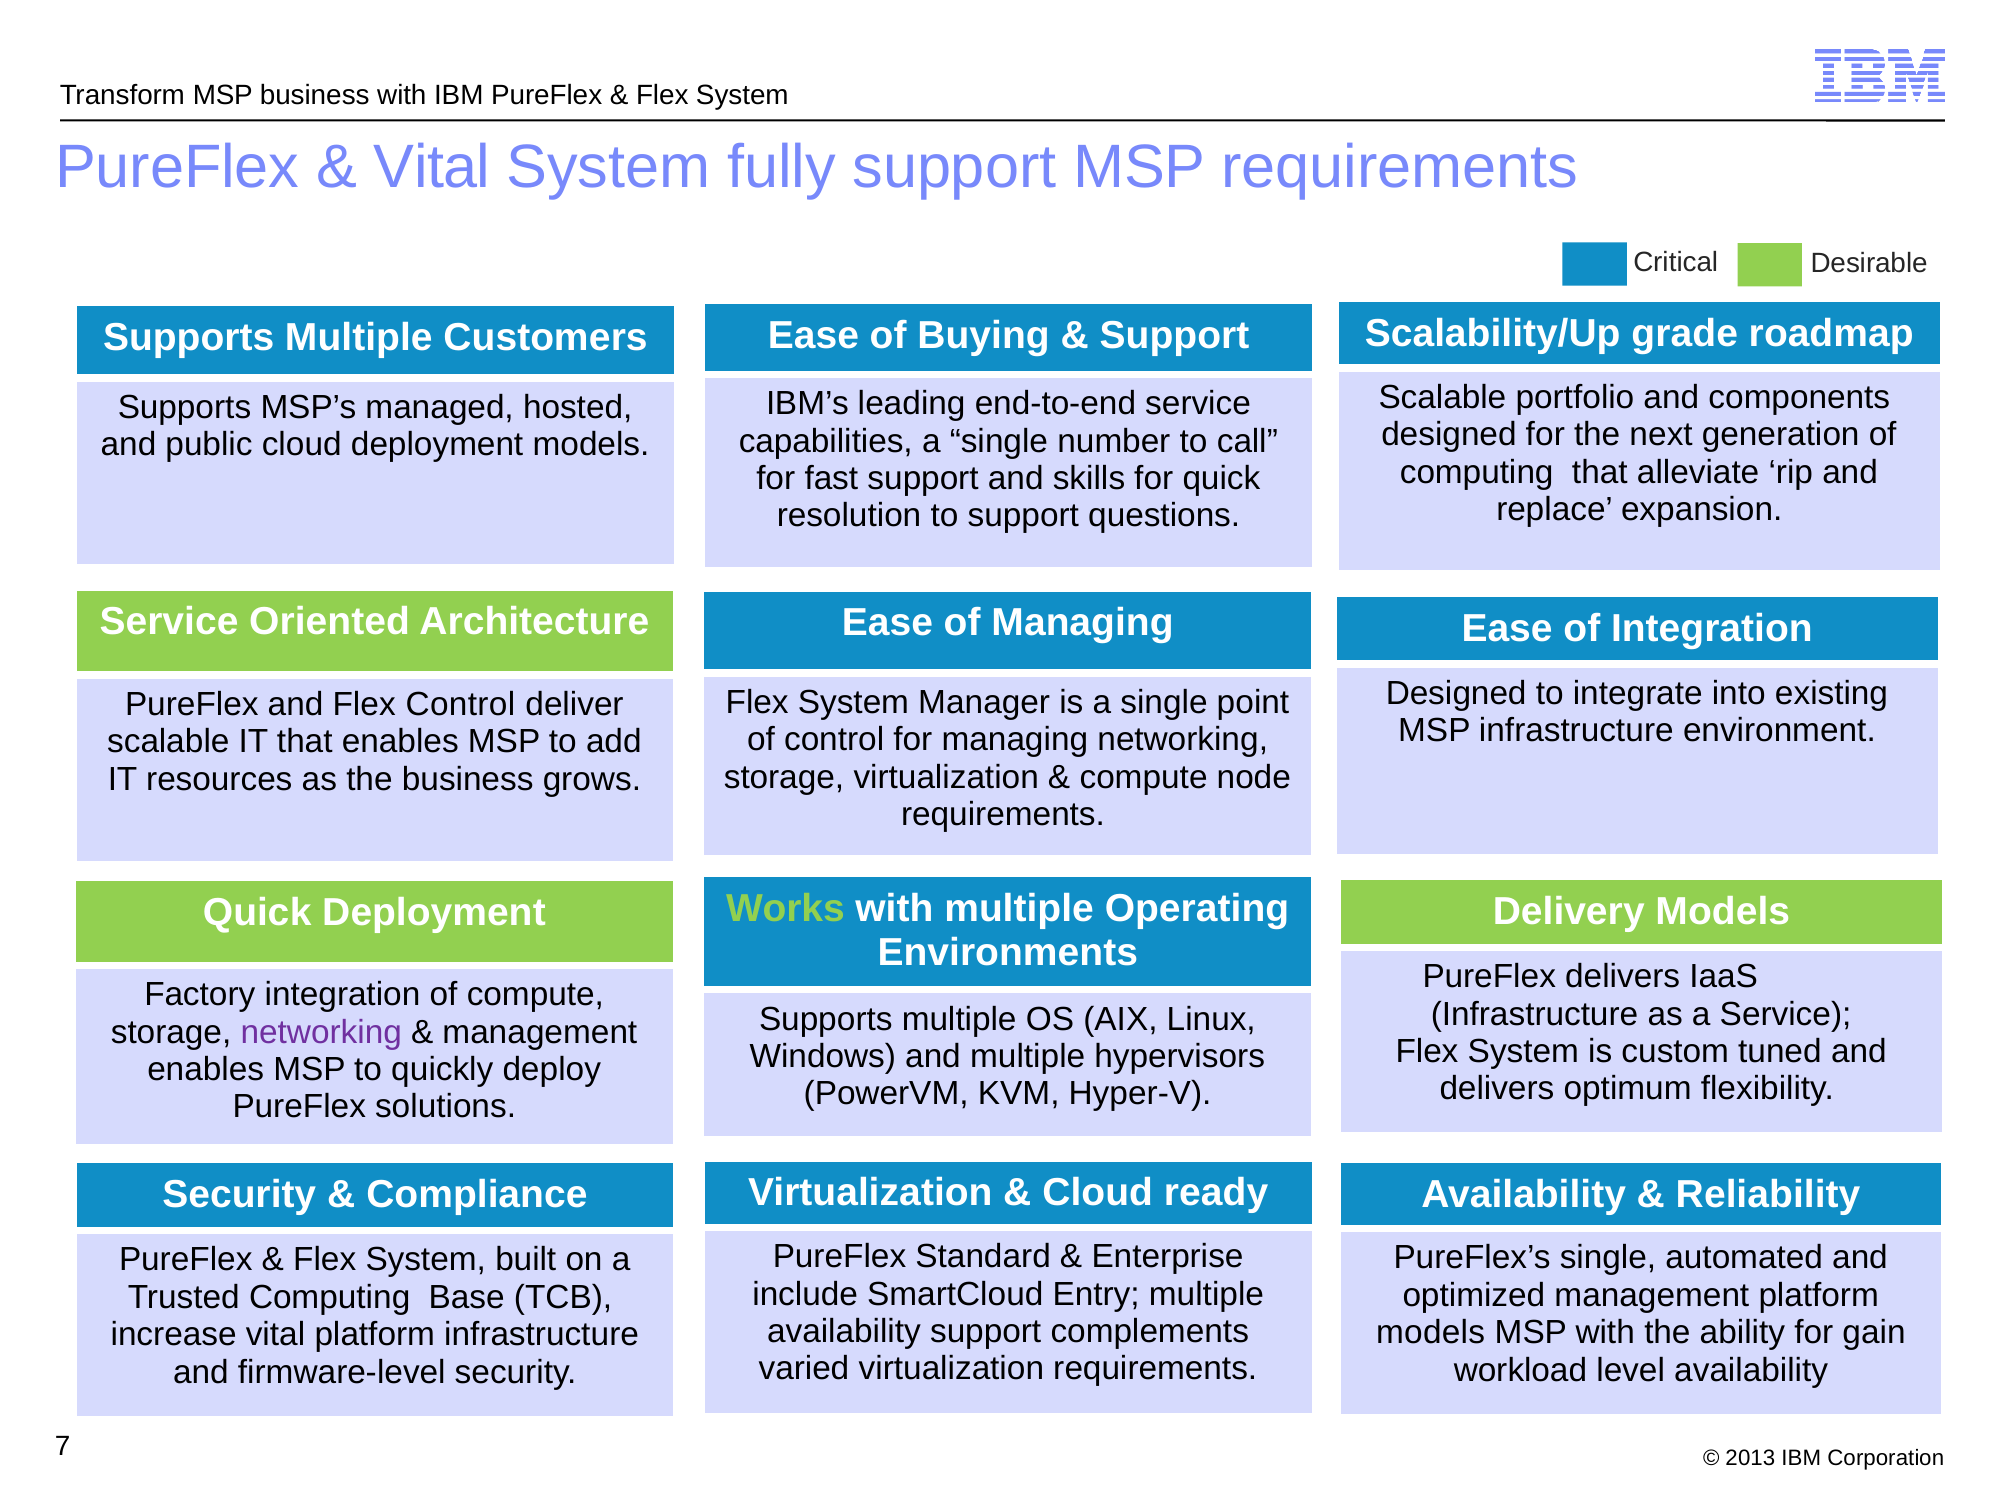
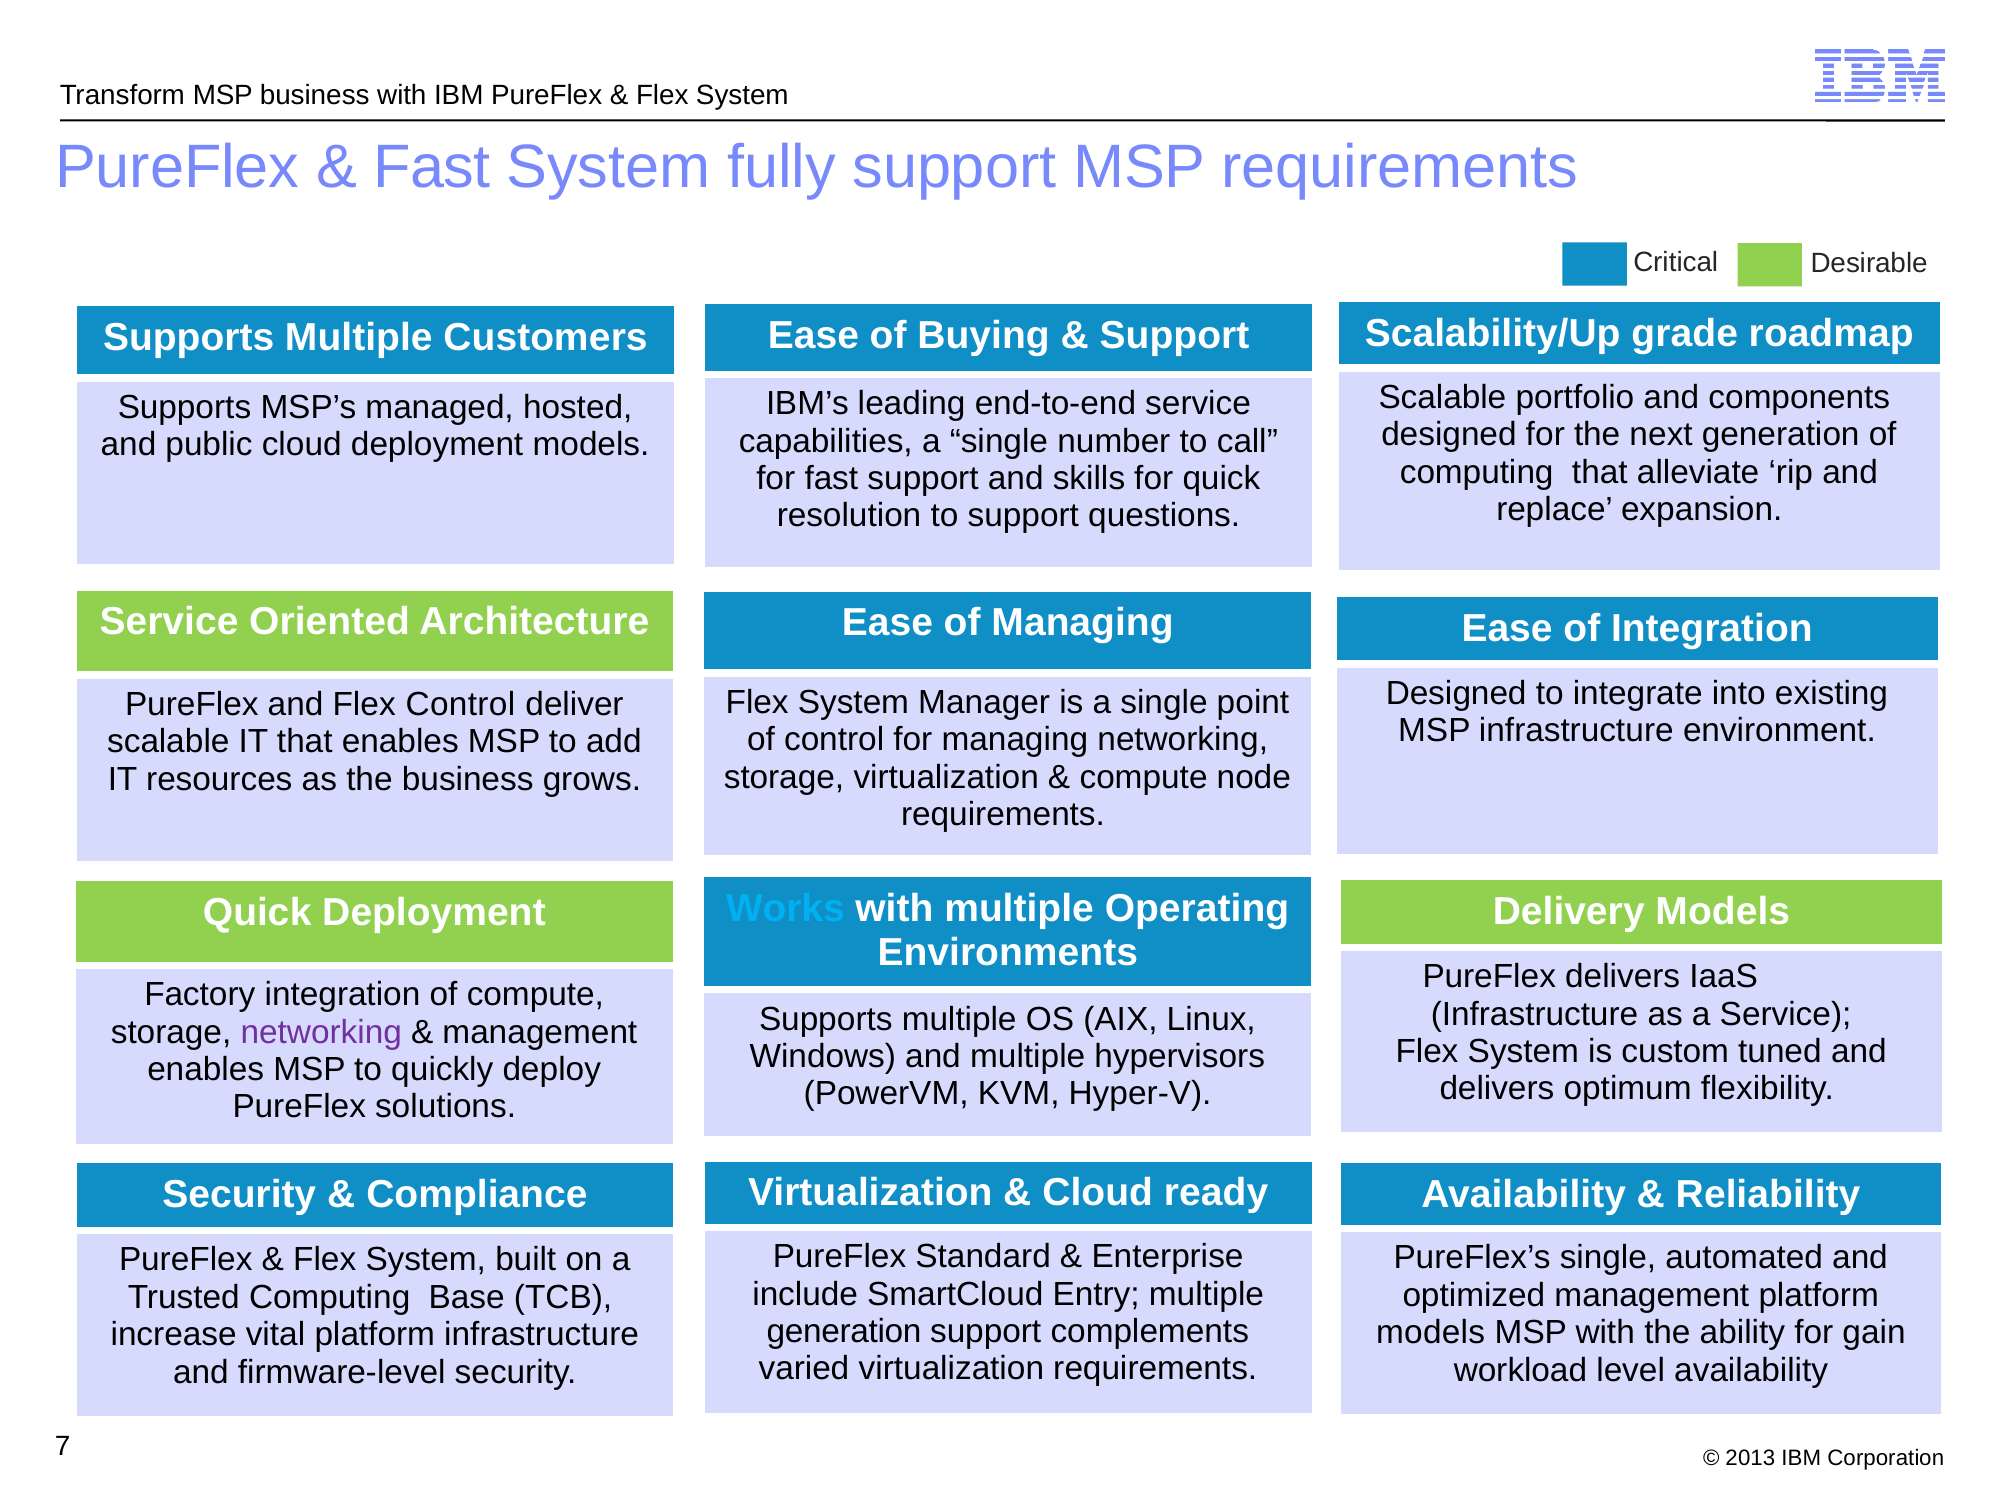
Vital: Vital -> Fast (432, 168)
Works colour: light green -> light blue (785, 909)
availability: availability -> generation (844, 1331)
